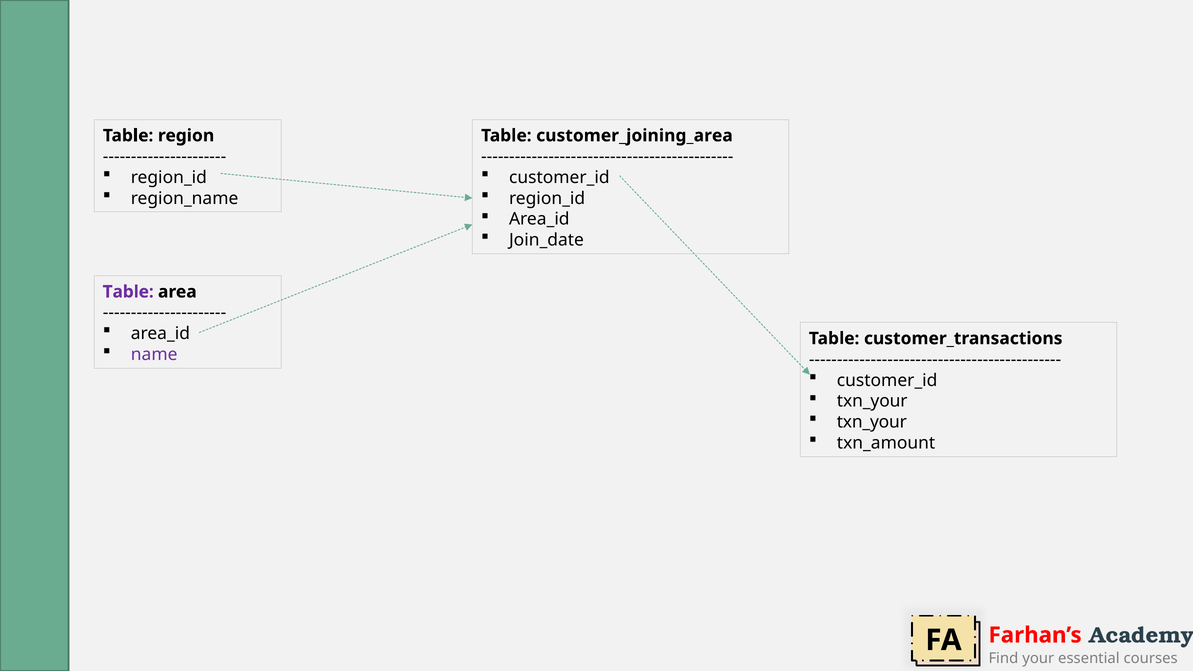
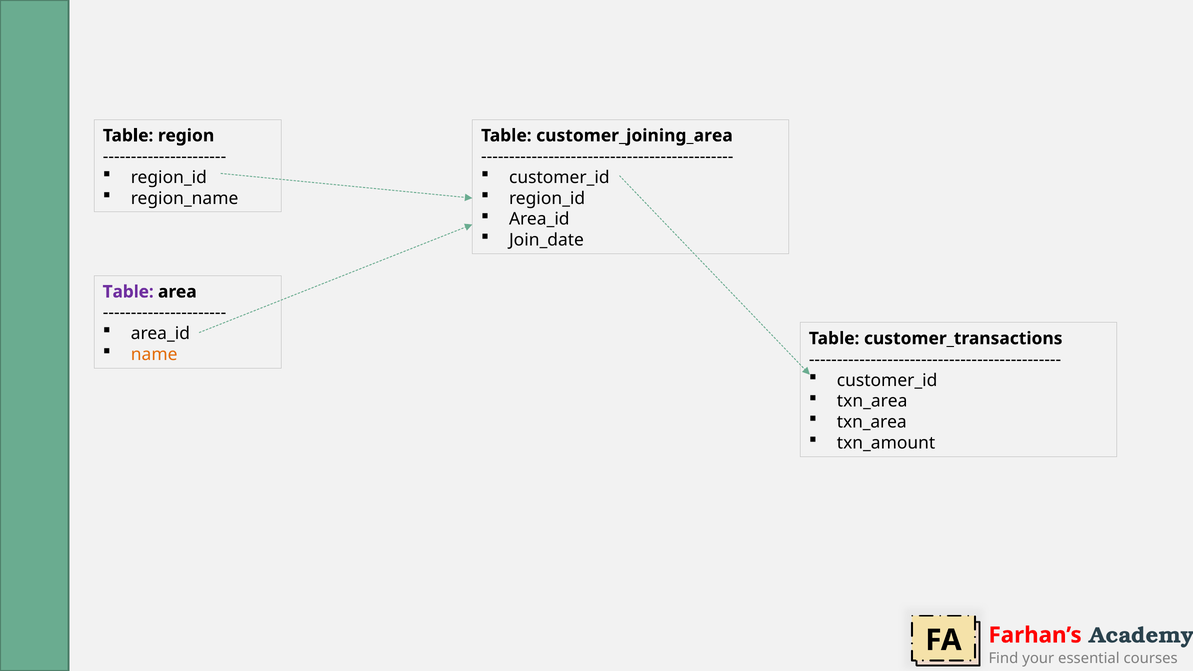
name colour: purple -> orange (154, 354)
txn_your: txn_your -> txn_area (872, 401)
txn_your: txn_your -> txn_area (872, 422)
